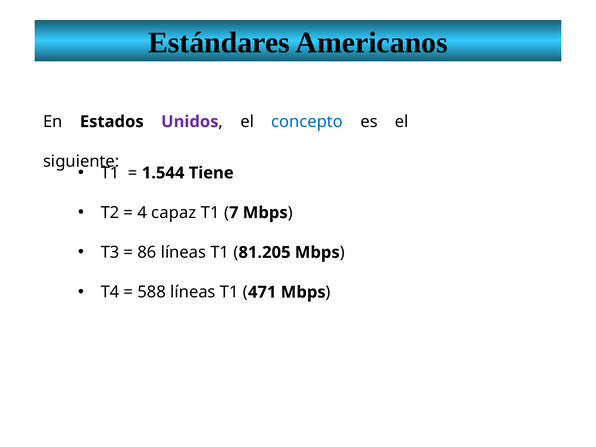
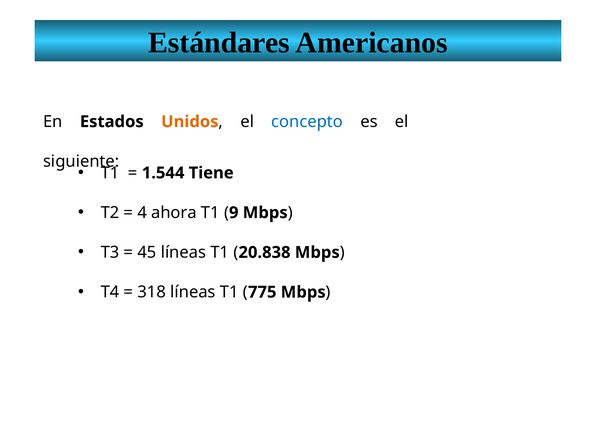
Unidos colour: purple -> orange (190, 122)
capaz: capaz -> ahora (174, 213)
7: 7 -> 9 (234, 213)
86: 86 -> 45 (147, 252)
81.205: 81.205 -> 20.838 (265, 252)
588: 588 -> 318 (152, 292)
471: 471 -> 775 (262, 292)
